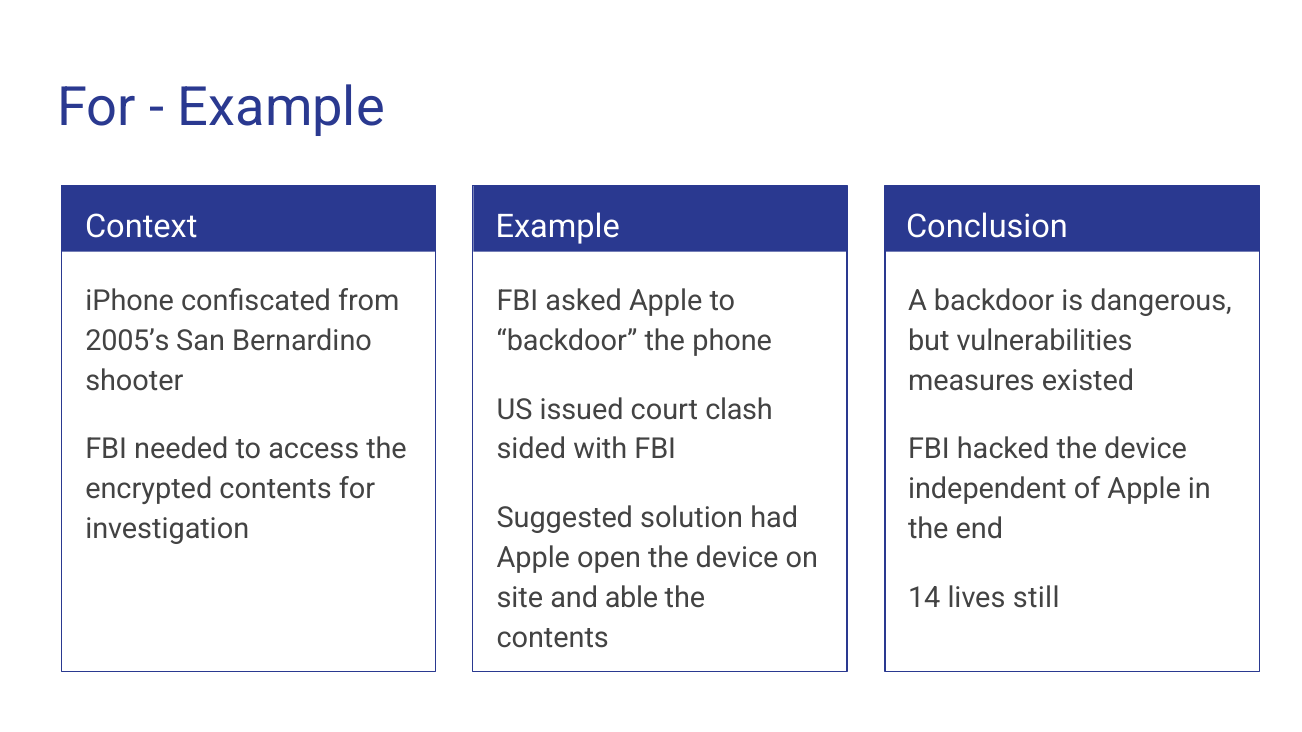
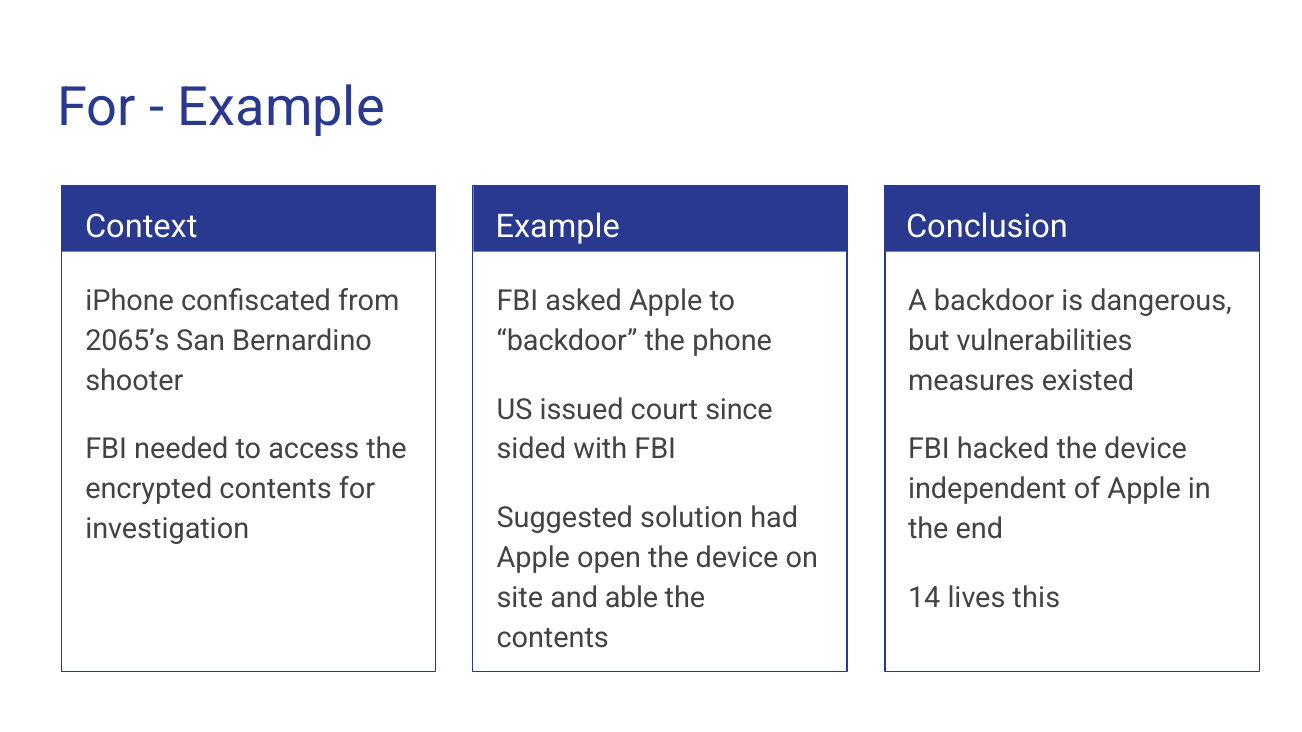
2005’s: 2005’s -> 2065’s (127, 341)
clash: clash -> since (739, 410)
still: still -> this (1036, 598)
